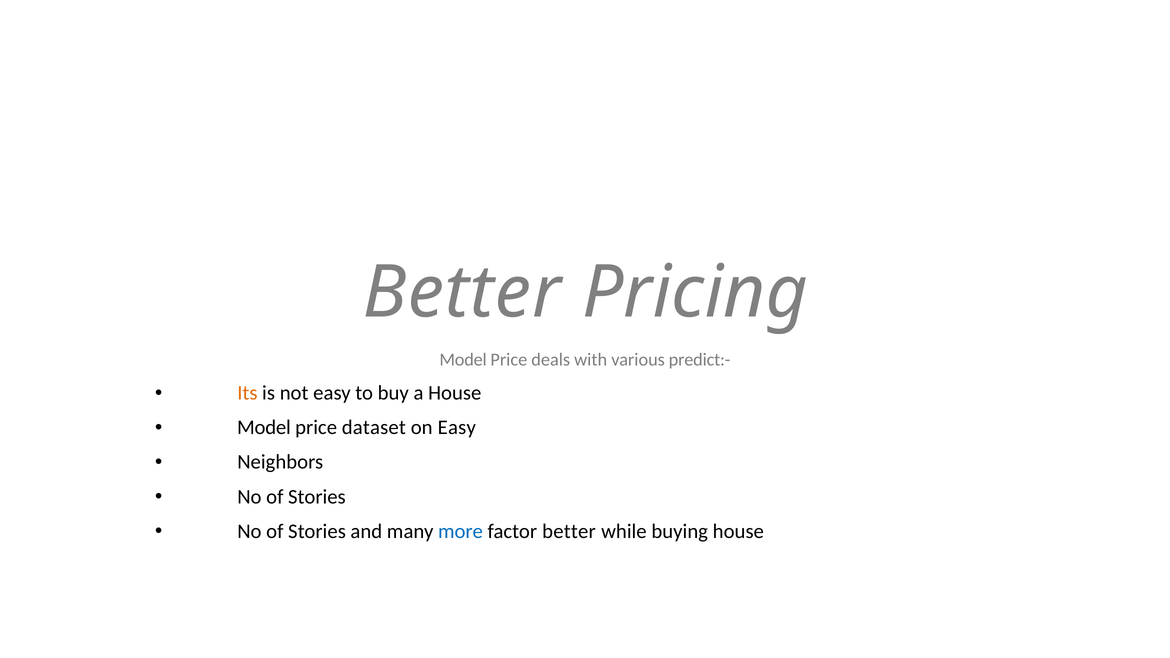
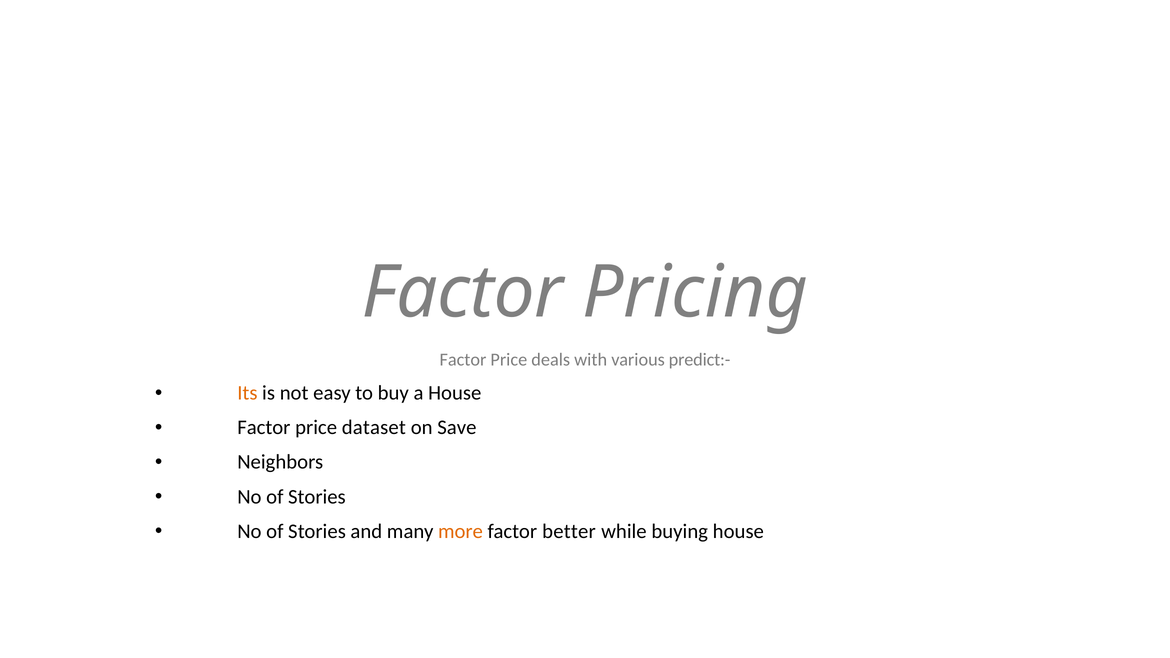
Better: Better -> Factor (463, 292)
Model: Model -> Factor (463, 360)
Model: Model -> Factor (264, 428)
on Easy: Easy -> Save (457, 428)
more colour: blue -> orange (460, 531)
